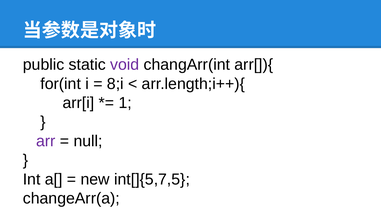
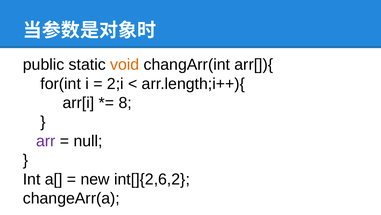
void colour: purple -> orange (125, 64)
8;i: 8;i -> 2;i (115, 84)
1: 1 -> 8 (125, 103)
int[]{5,7,5: int[]{5,7,5 -> int[]{2,6,2 (152, 179)
